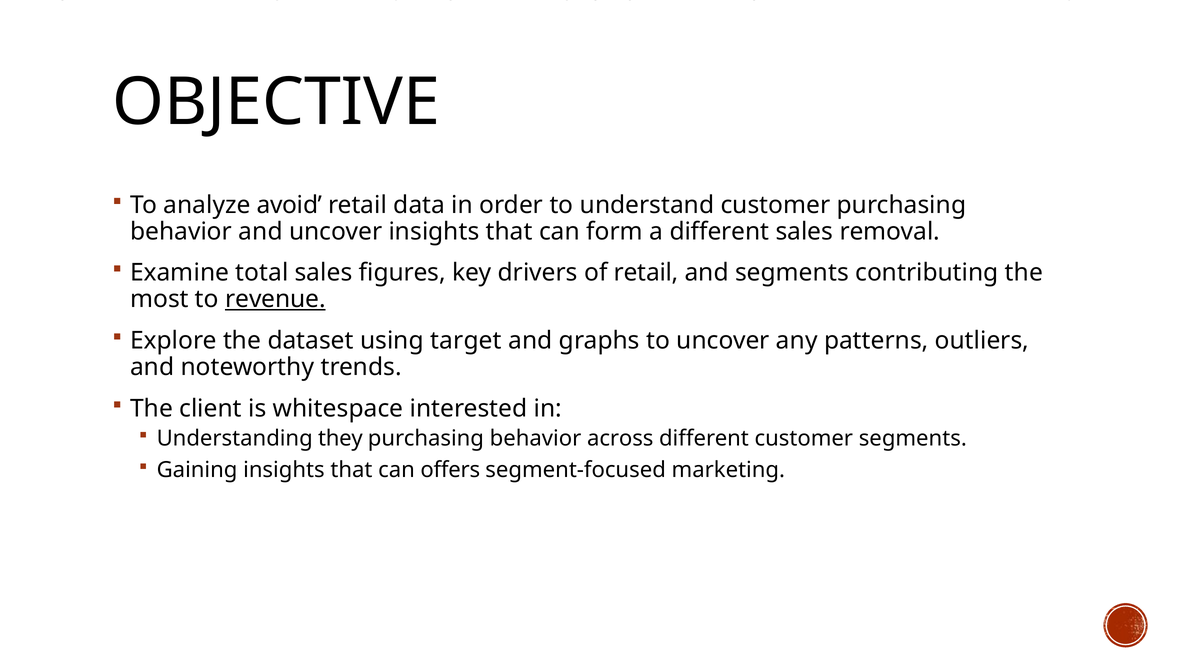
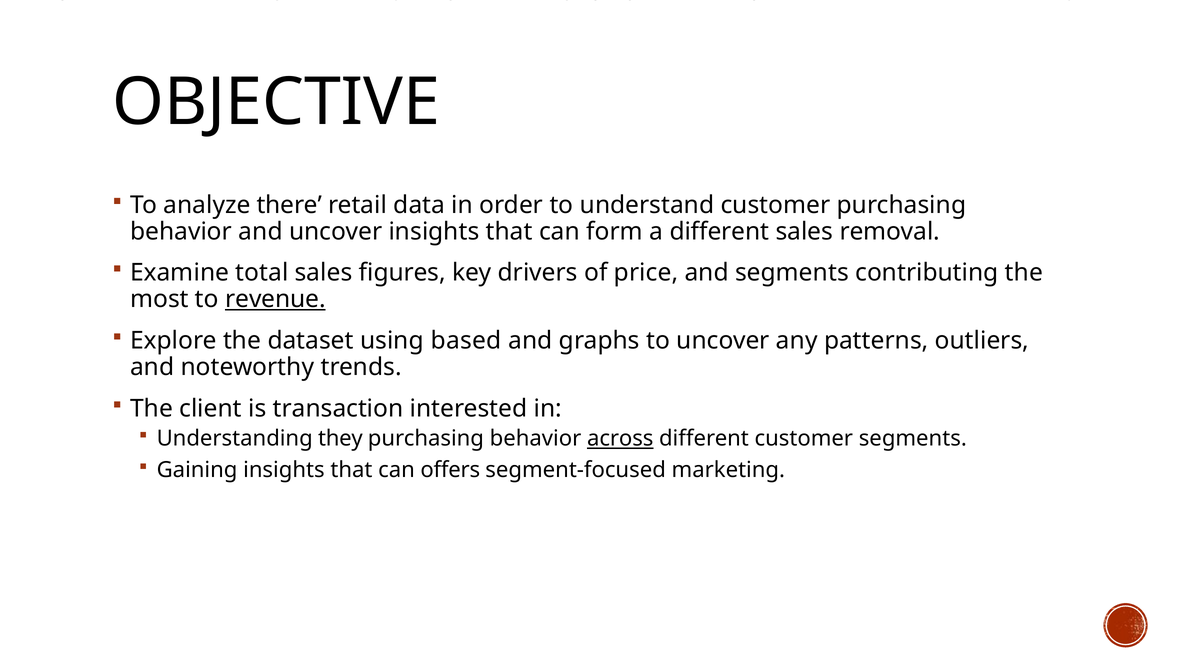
avoid: avoid -> there (289, 205)
of retail: retail -> price (646, 273)
target: target -> based (466, 340)
whitespace: whitespace -> transaction (338, 408)
across underline: none -> present (620, 438)
